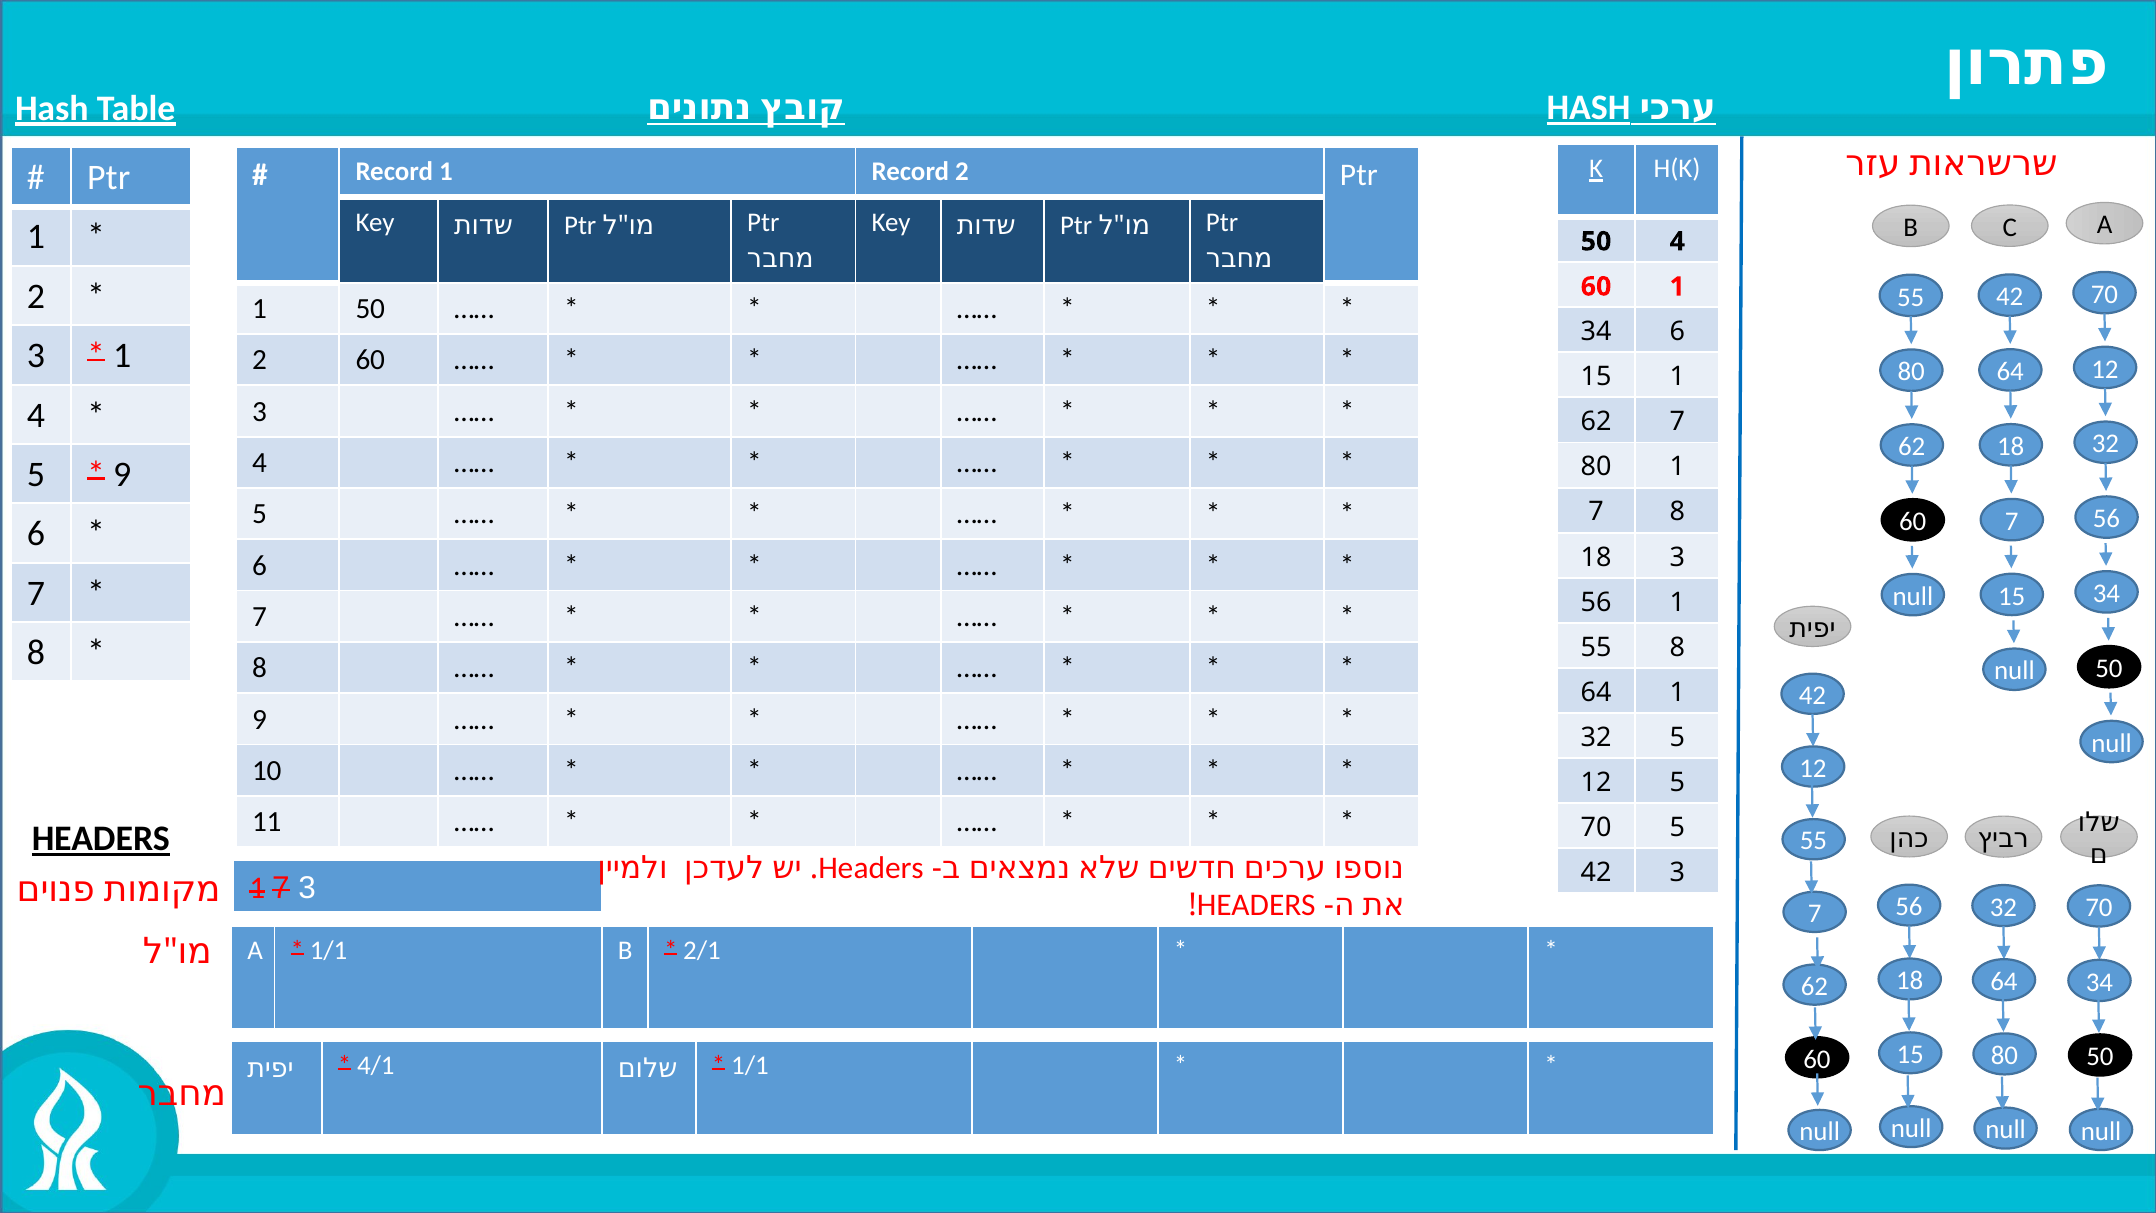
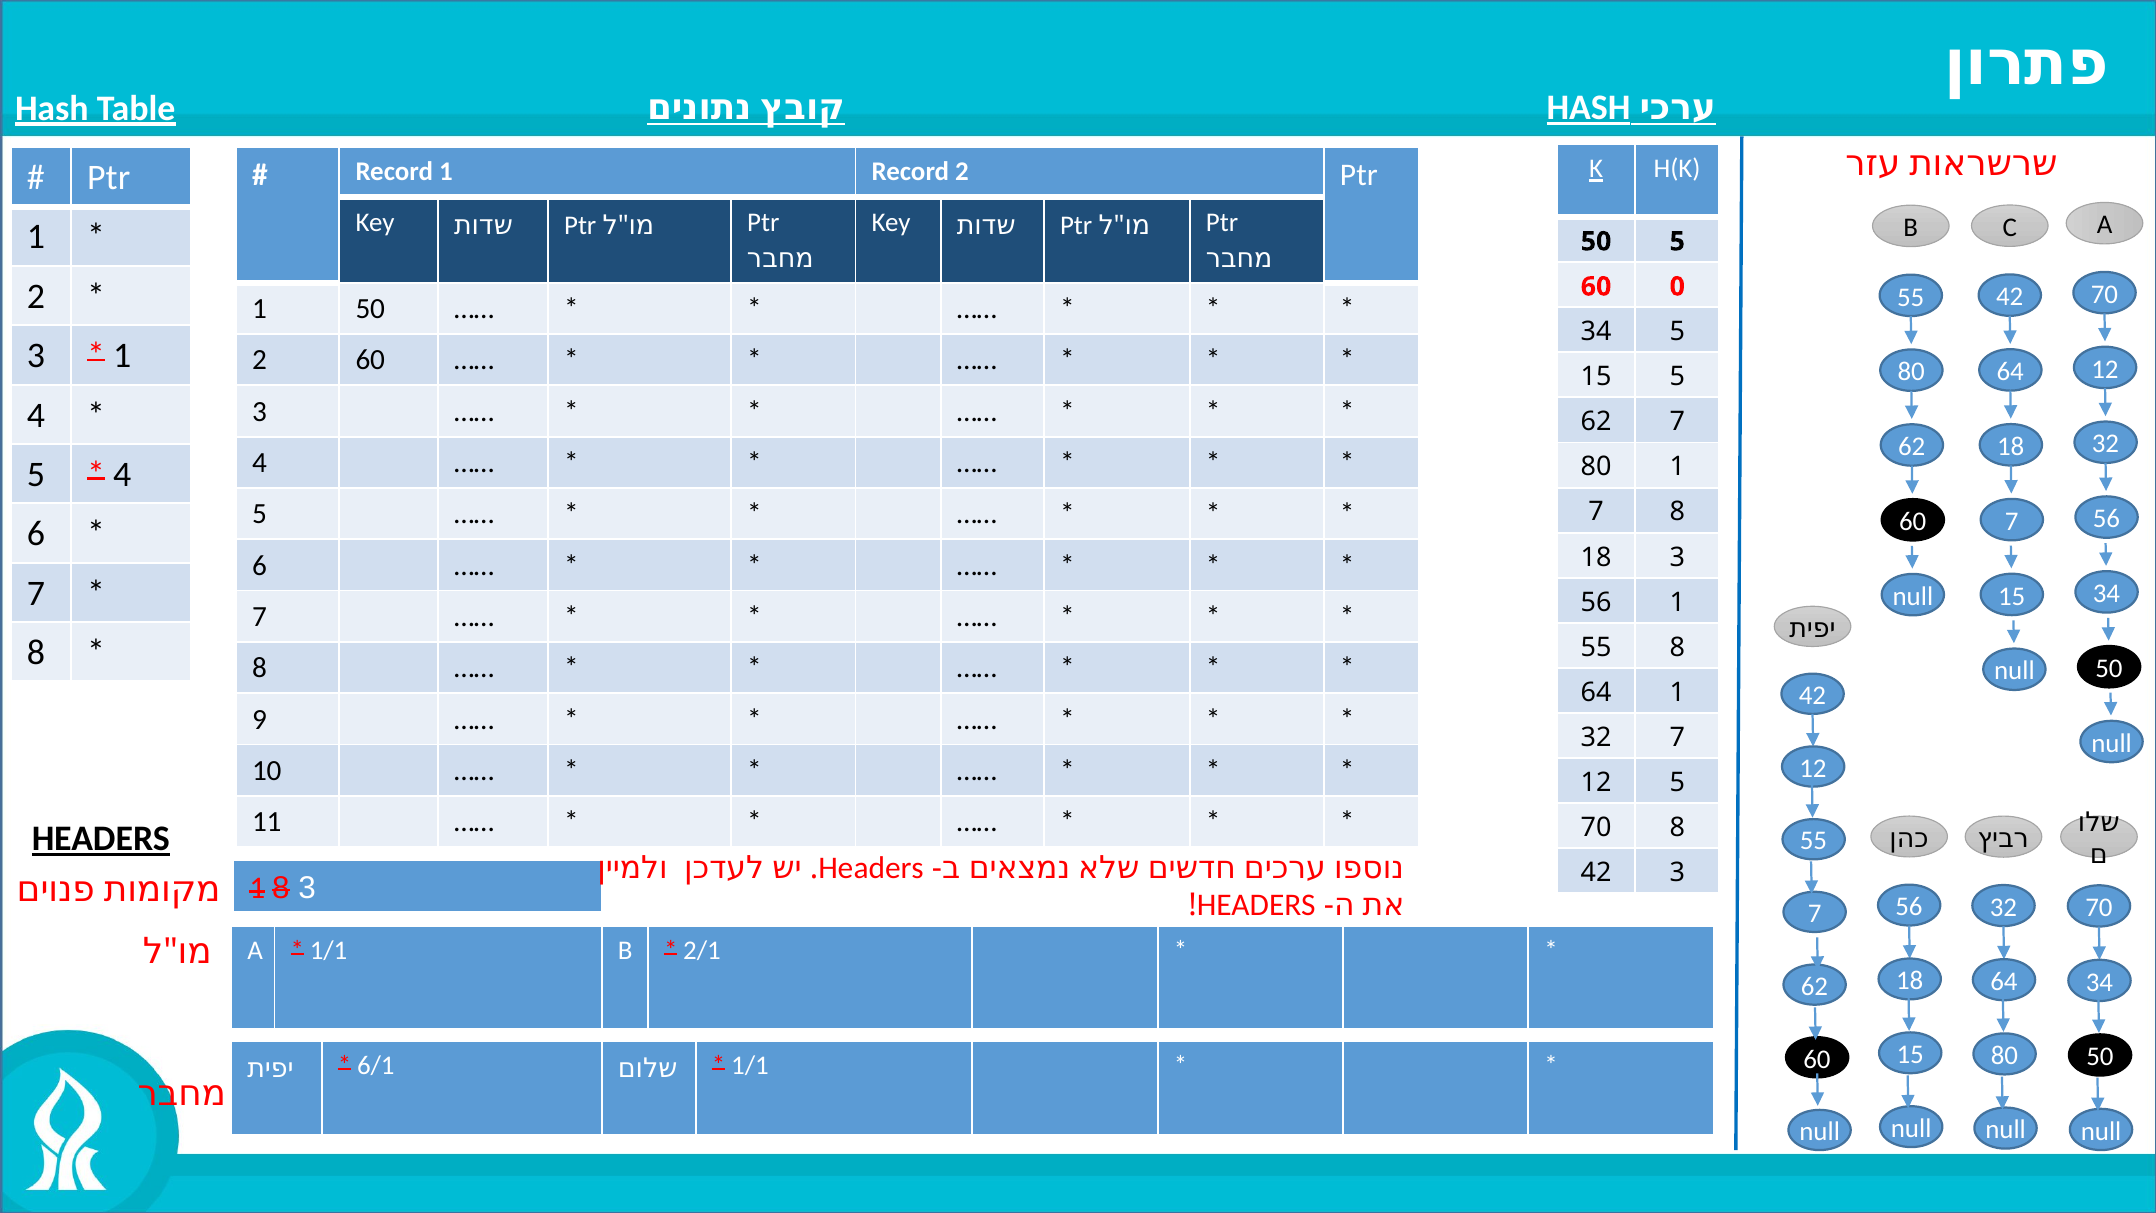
50 4: 4 -> 5 (1677, 241)
60 1: 1 -> 0 (1677, 287)
34 6: 6 -> 5 (1677, 332)
15 1: 1 -> 5 (1677, 377)
9: 9 -> 4 (122, 474)
32 5: 5 -> 7 (1677, 737)
70 5: 5 -> 8 (1677, 827)
7: 7 -> 8 (281, 888)
4/1: 4/1 -> 6/1 (376, 1065)
